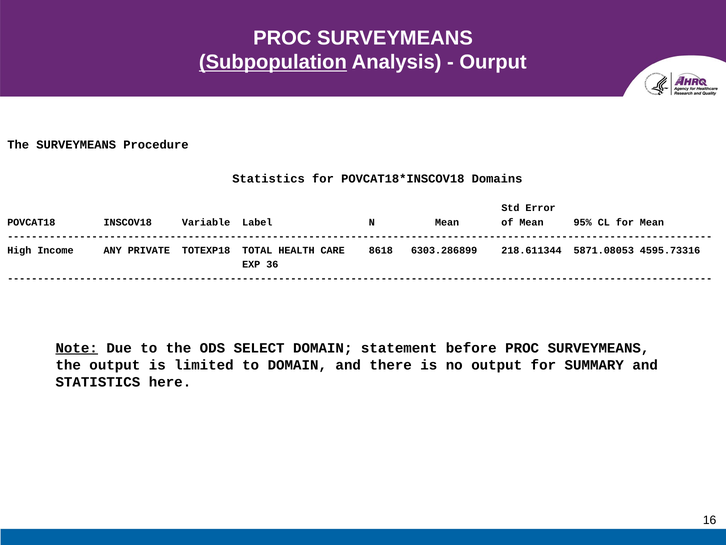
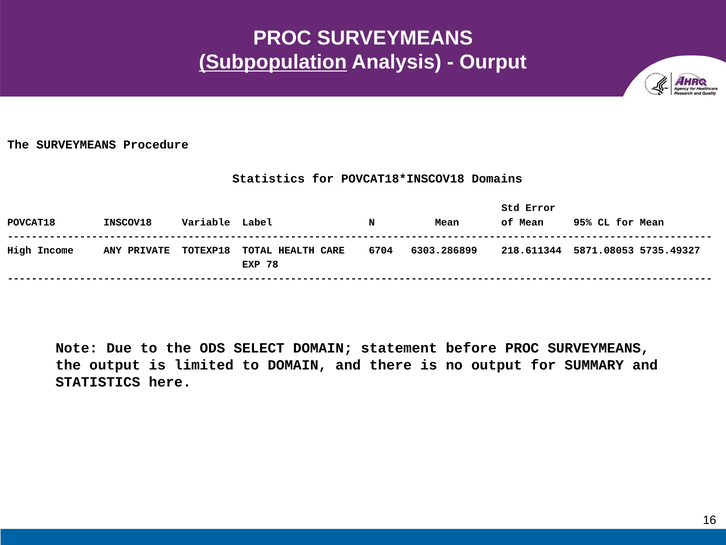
8618: 8618 -> 6704 (381, 250)
4595.73316: 4595.73316 -> 5735.49327 (670, 250)
36: 36 -> 78 (272, 264)
Note underline: present -> none (77, 348)
